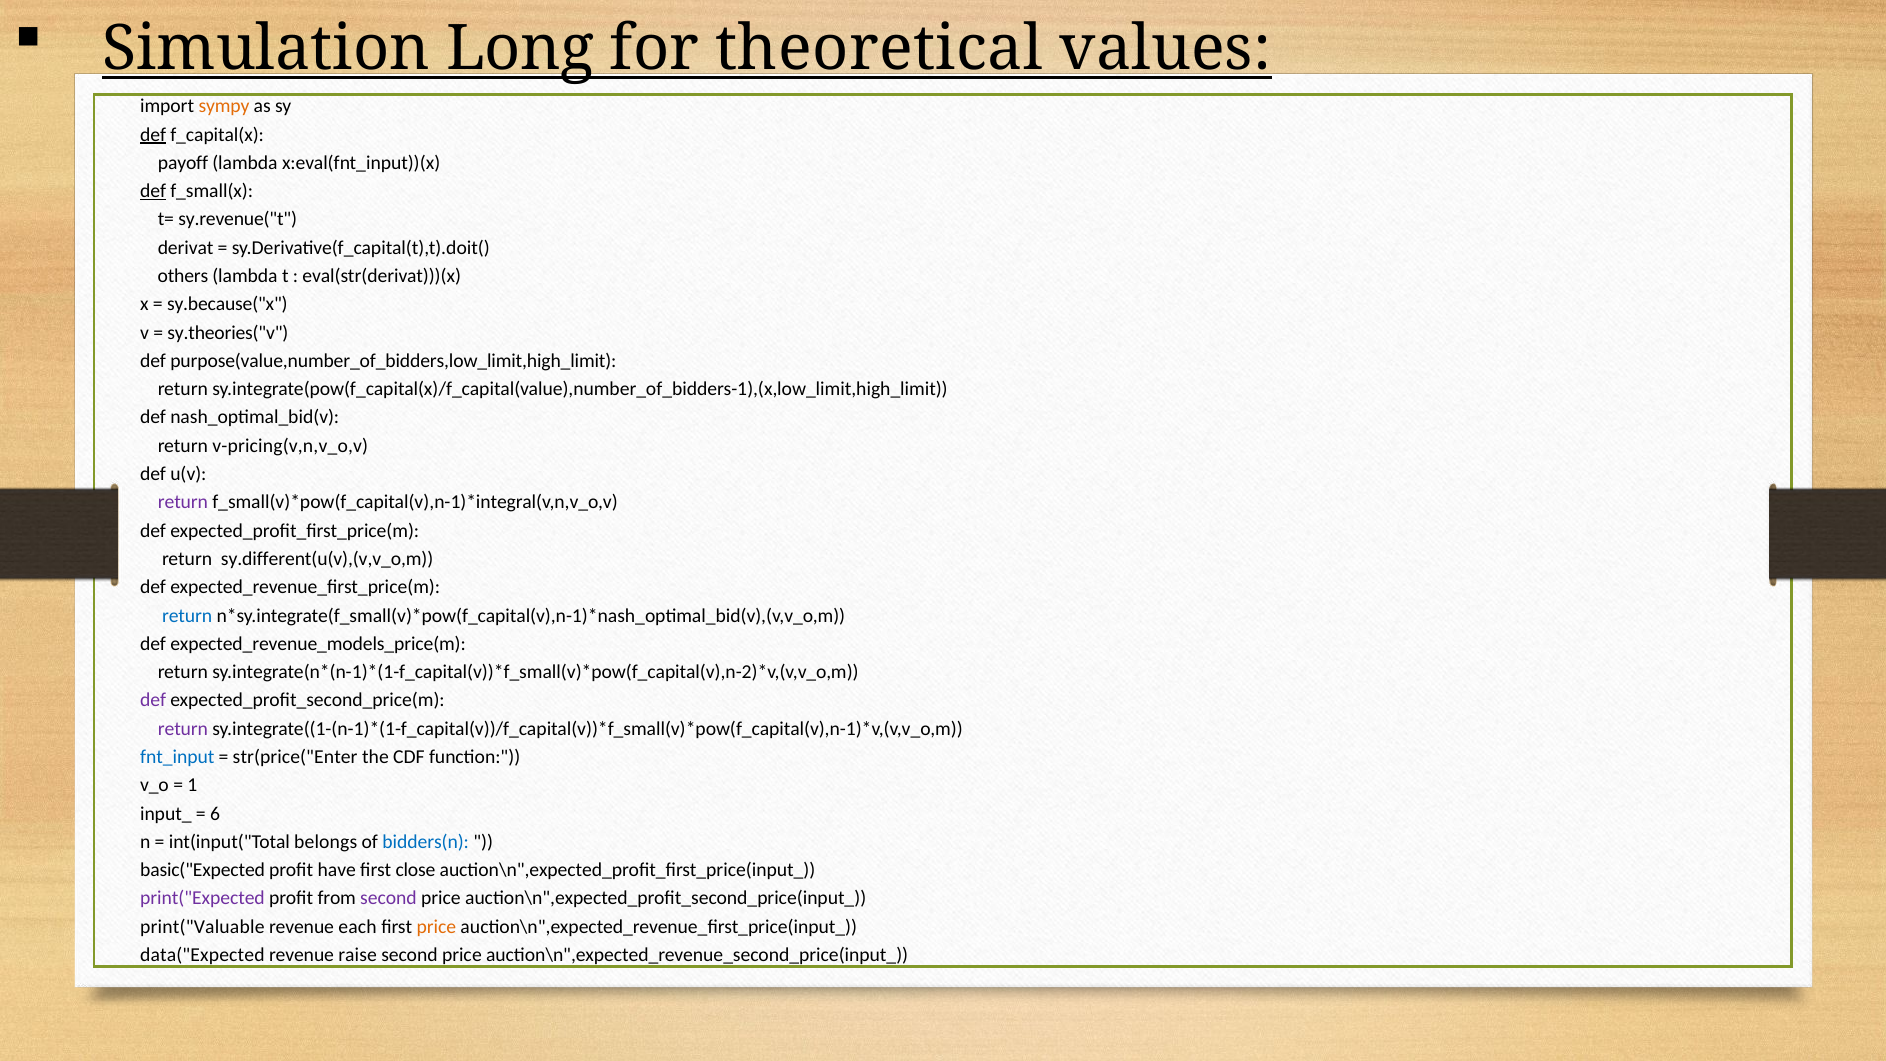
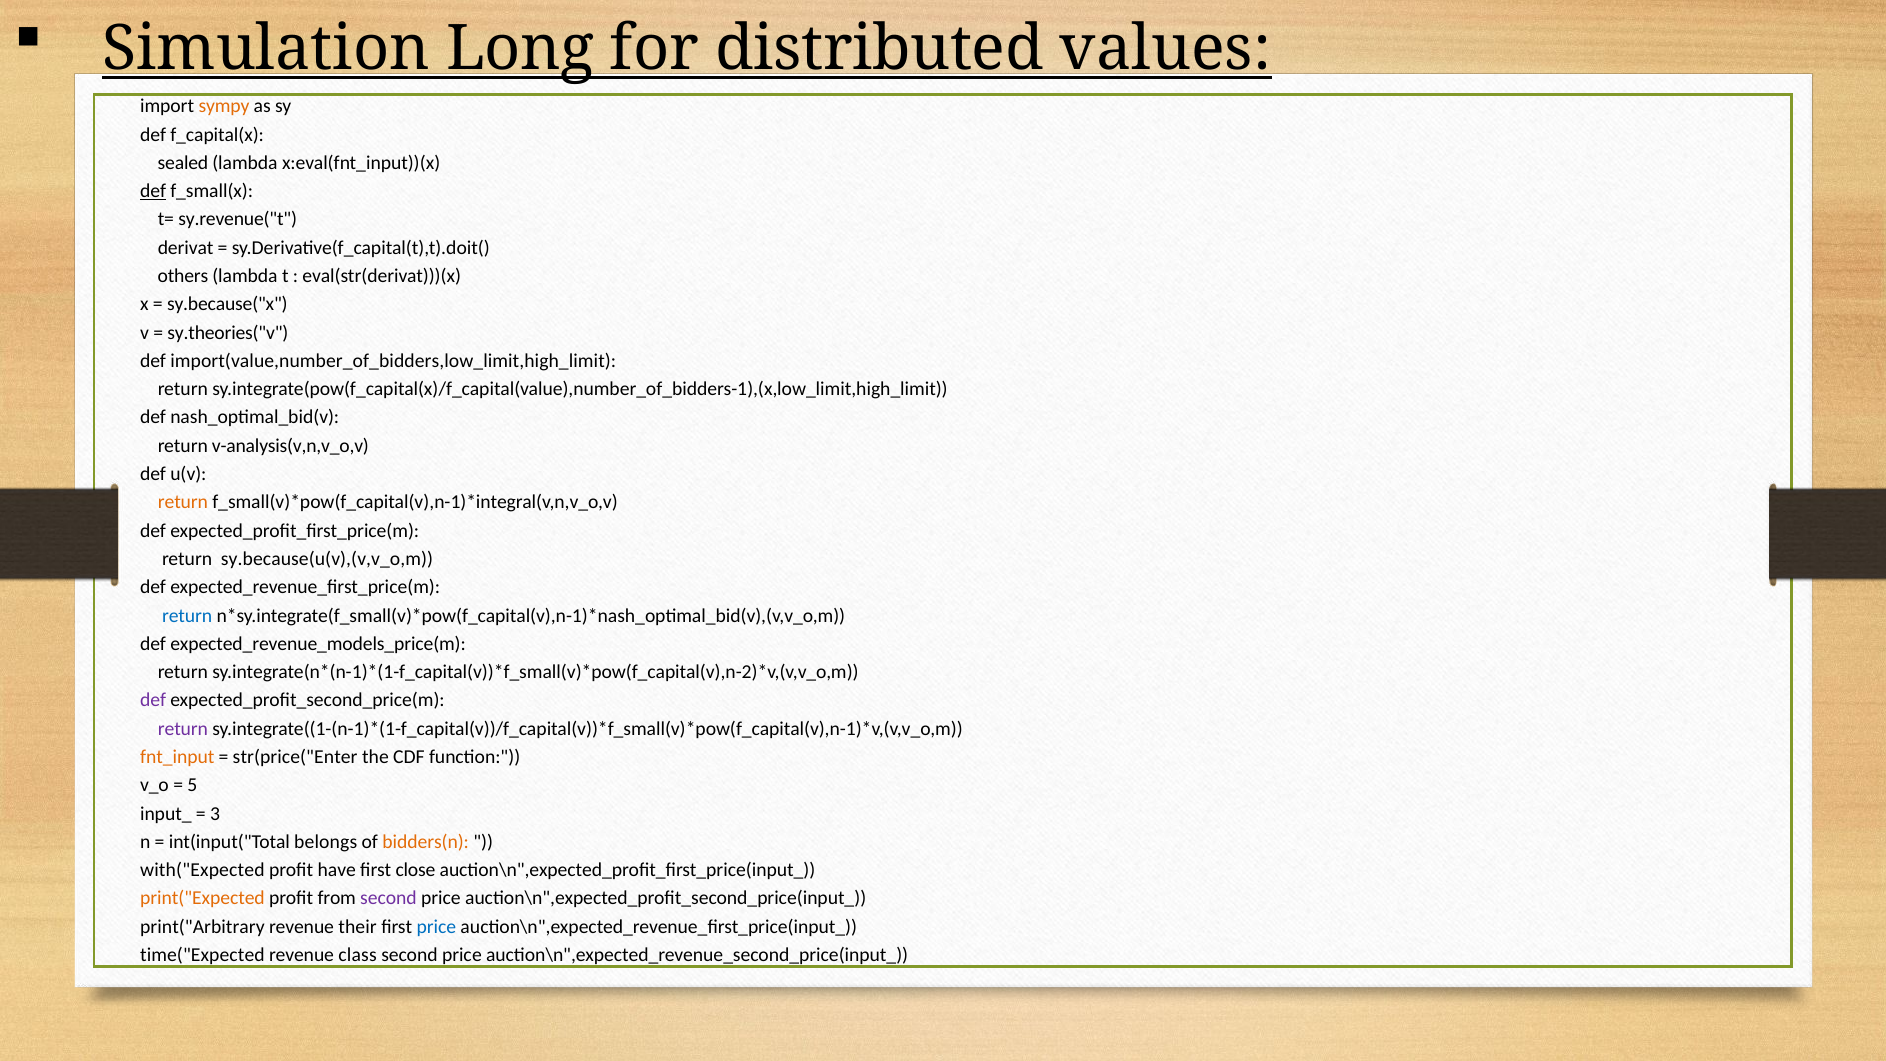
theoretical: theoretical -> distributed (880, 49)
def underline: present -> none (153, 135)
payoff: payoff -> sealed (183, 163)
purpose(value,number_of_bidders,low_limit,high_limit: purpose(value,number_of_bidders,low_limit,high_limit -> import(value,number_of_bidders,low_limit,high_limit (393, 361)
v-pricing(v,n,v_o,v: v-pricing(v,n,v_o,v -> v-analysis(v,n,v_o,v (290, 446)
return colour: purple -> orange (183, 502)
sy.different(u(v),(v,v_o,m: sy.different(u(v),(v,v_o,m -> sy.because(u(v),(v,v_o,m (327, 559)
fnt_input colour: blue -> orange (177, 757)
1: 1 -> 5 (192, 785)
6: 6 -> 3 (215, 813)
bidders(n colour: blue -> orange (426, 842)
basic("Expected: basic("Expected -> with("Expected (202, 870)
print("Expected colour: purple -> orange (202, 898)
print("Valuable: print("Valuable -> print("Arbitrary (202, 927)
each: each -> their (358, 927)
price colour: orange -> blue (436, 927)
data("Expected: data("Expected -> time("Expected (202, 955)
raise: raise -> class (358, 955)
